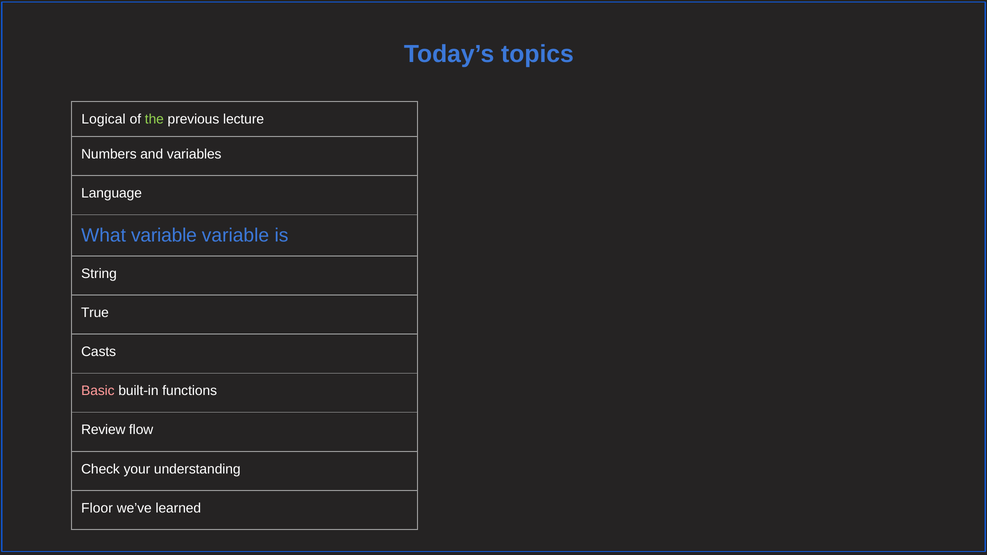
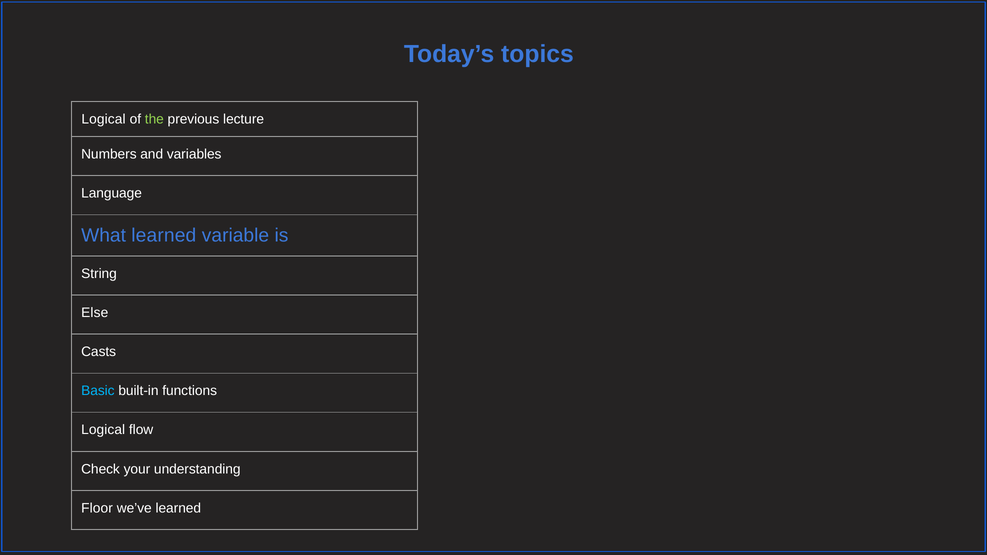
What variable: variable -> learned (164, 236)
True: True -> Else (95, 313)
Basic colour: pink -> light blue (98, 391)
Review: Review -> Logical (103, 430)
